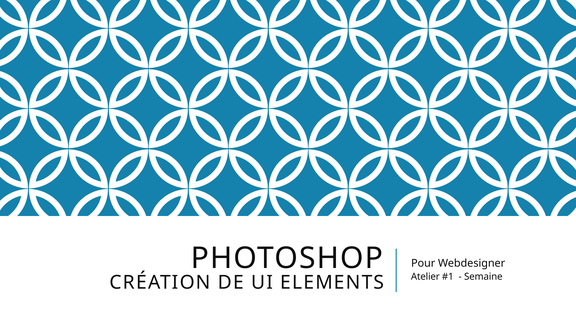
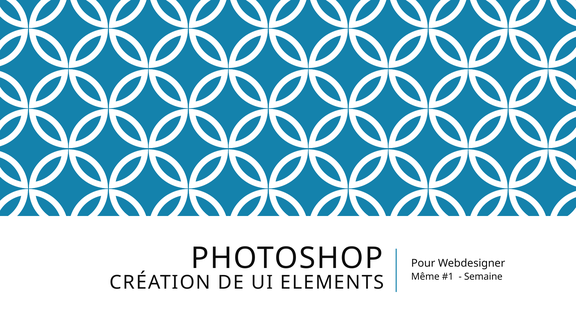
Atelier: Atelier -> Même (425, 277)
